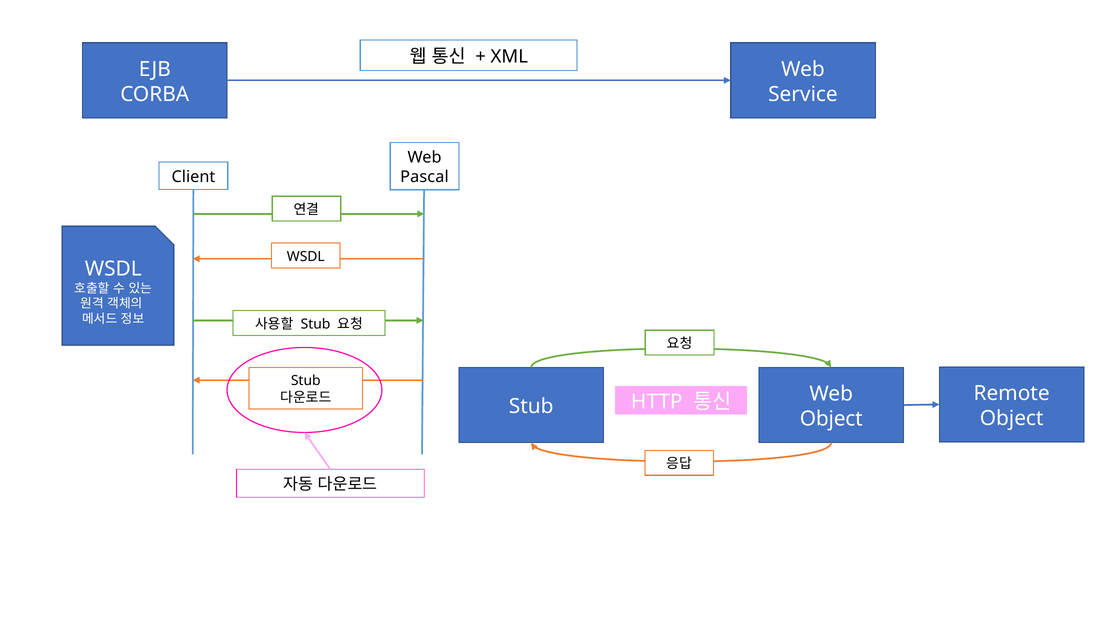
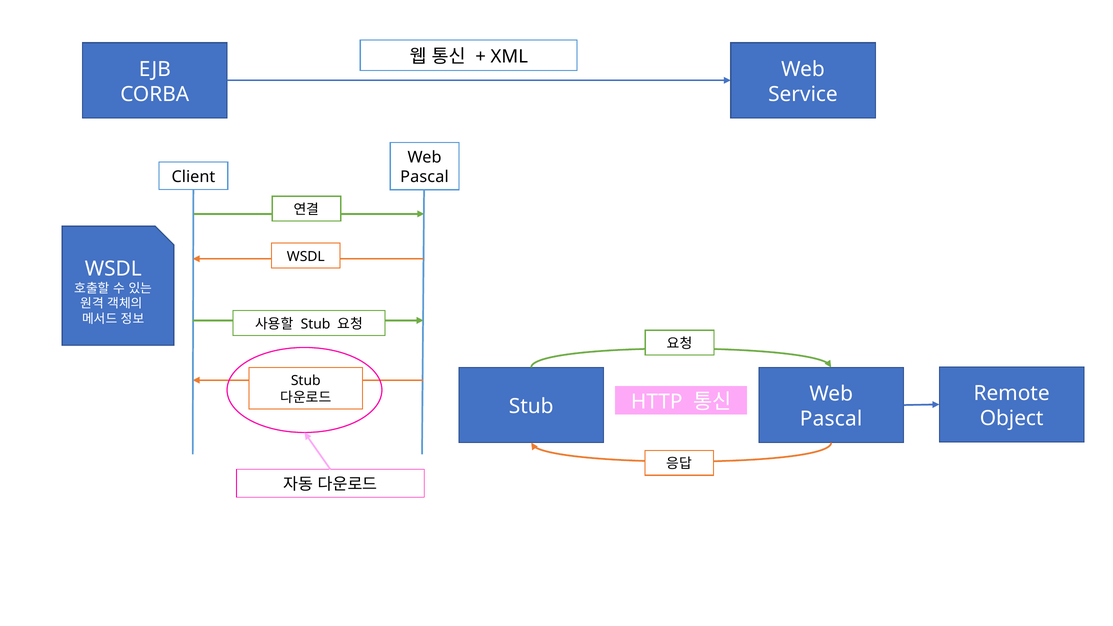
Object: Object -> Pascal (831, 419)
